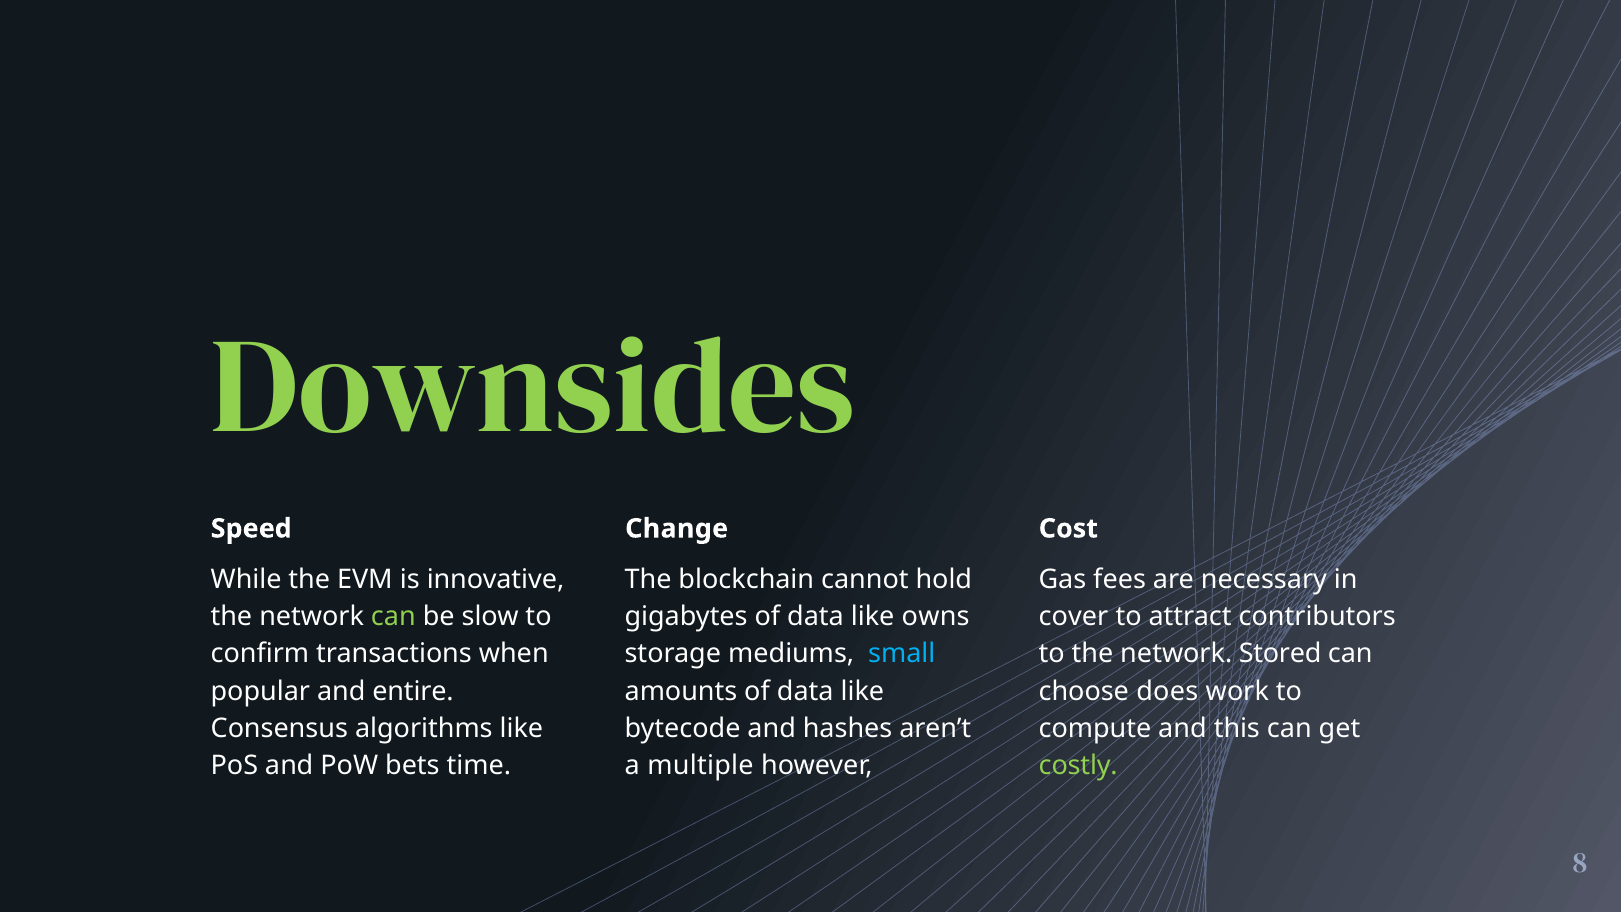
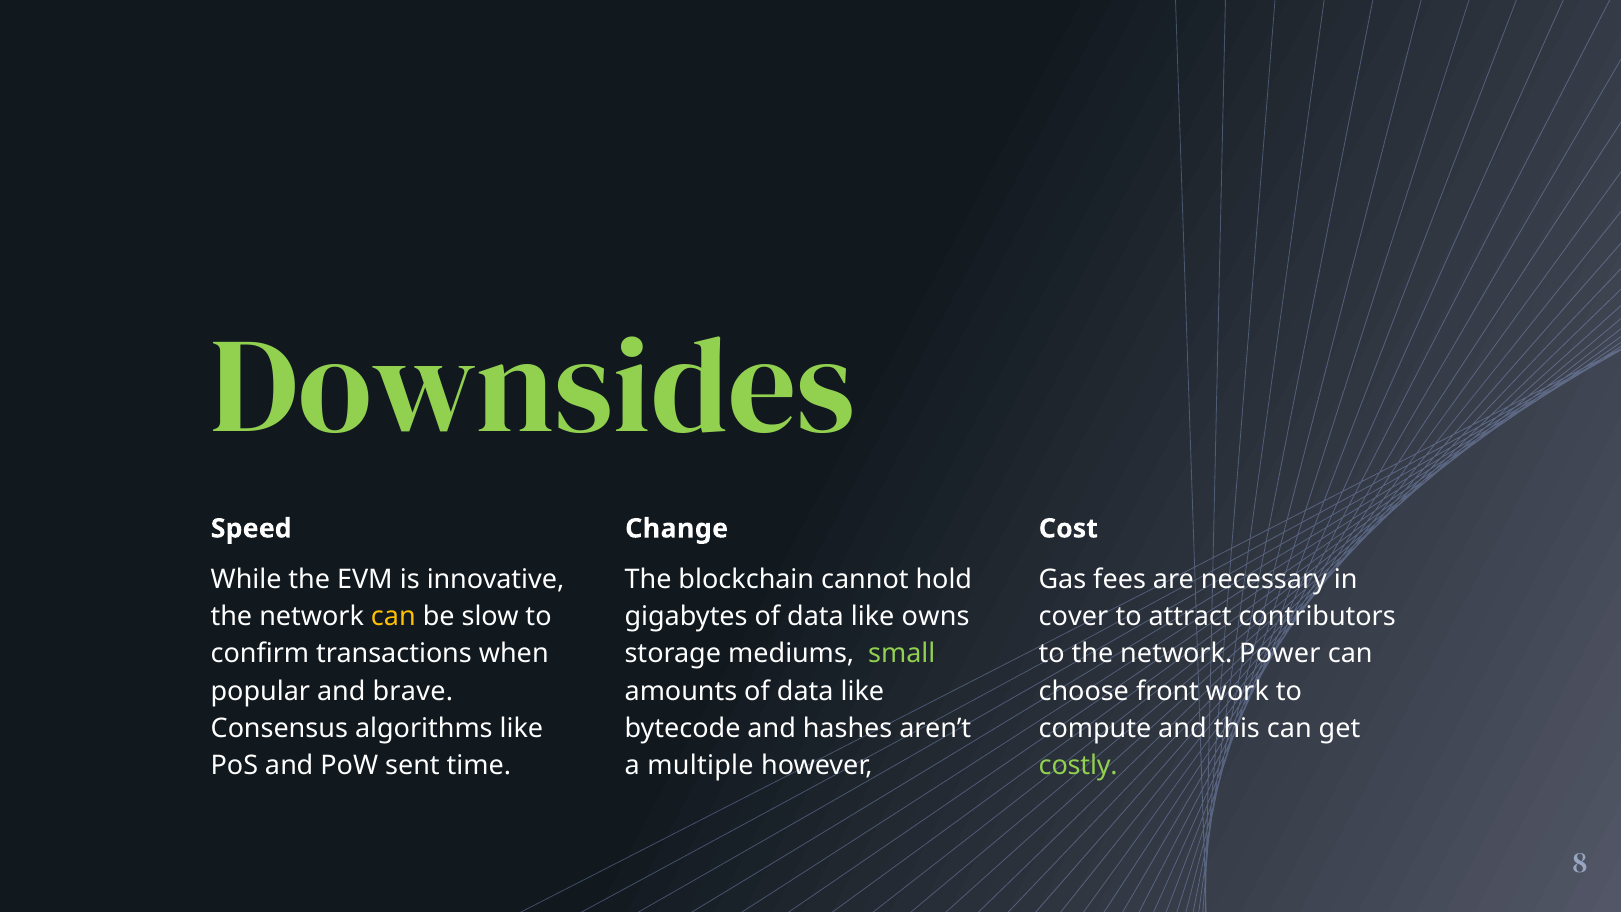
can colour: light green -> yellow (393, 617)
small colour: light blue -> light green (902, 654)
Stored: Stored -> Power (1280, 654)
entire: entire -> brave (413, 691)
does: does -> front (1167, 691)
bets: bets -> sent (412, 766)
